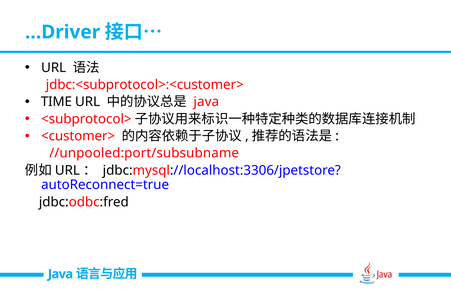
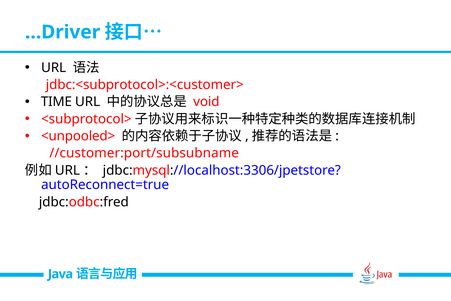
java: java -> void (206, 102)
<customer>: <customer> -> <unpooled> (78, 136)
//unpooled:port/subsubname: //unpooled:port/subsubname -> //customer:port/subsubname (144, 153)
